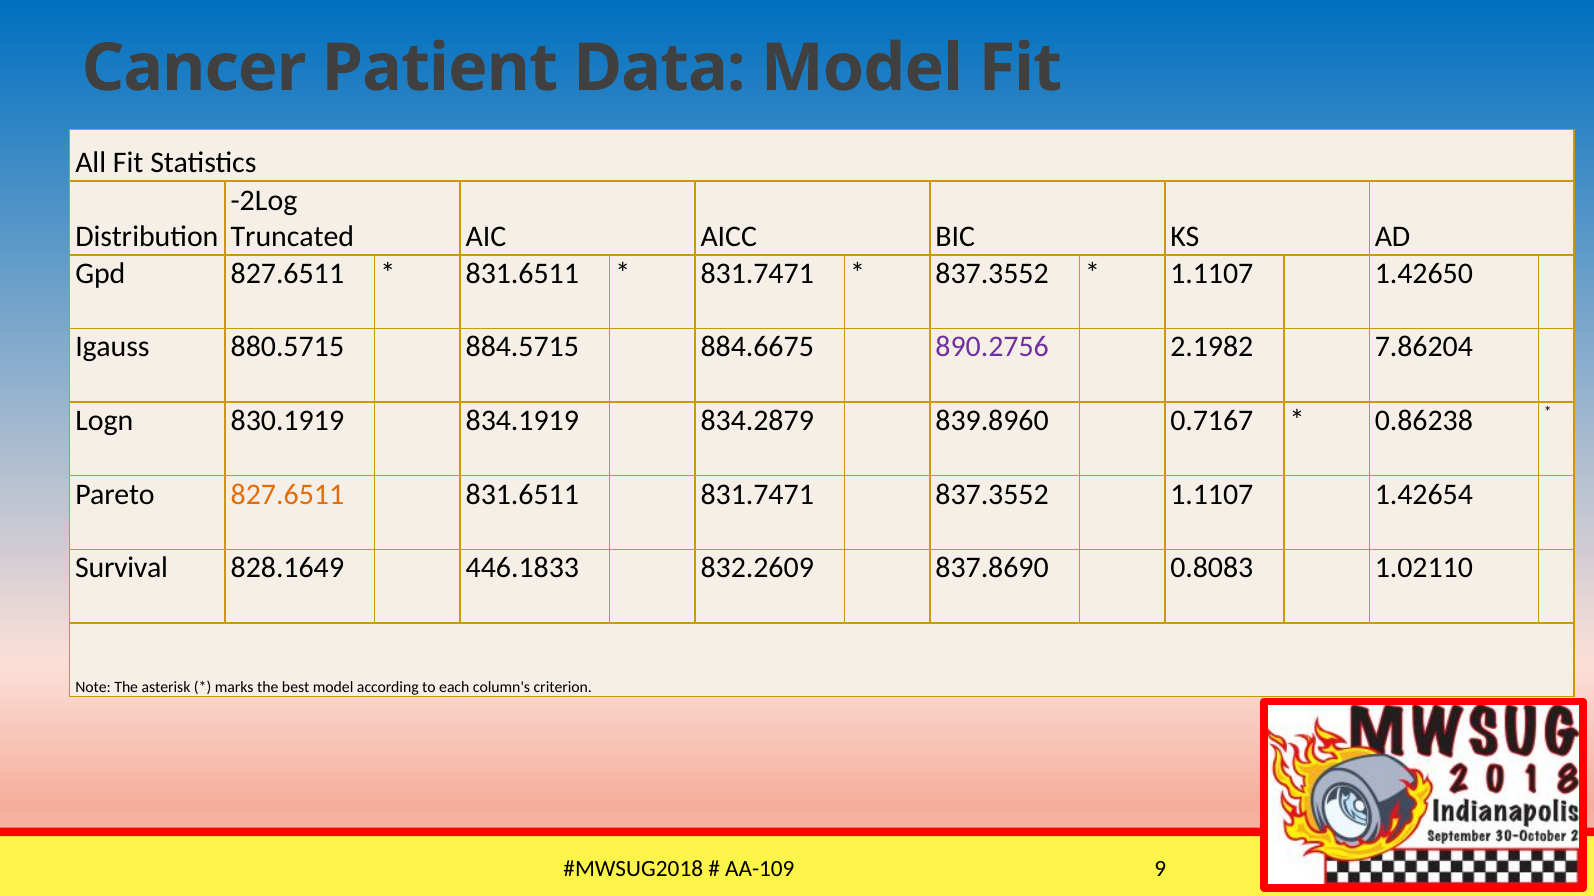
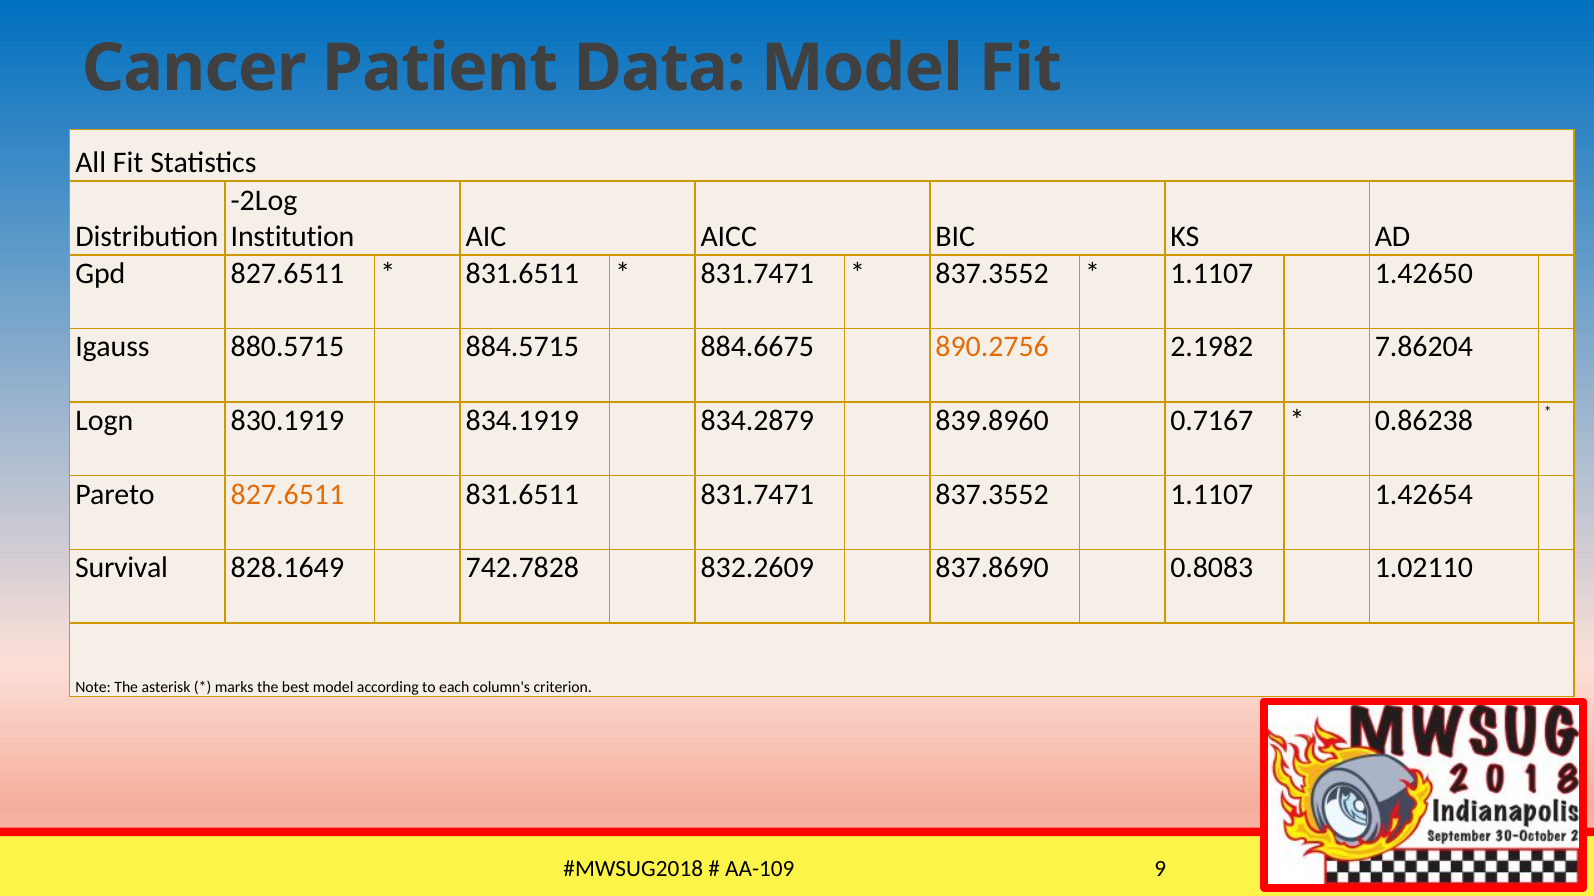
Truncated: Truncated -> Institution (293, 237)
890.2756 colour: purple -> orange (992, 347)
446.1833: 446.1833 -> 742.7828 (522, 568)
